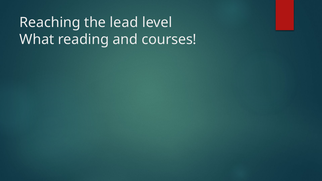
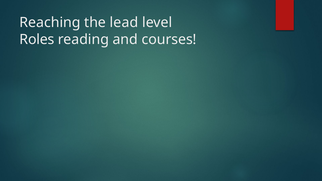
What: What -> Roles (37, 40)
